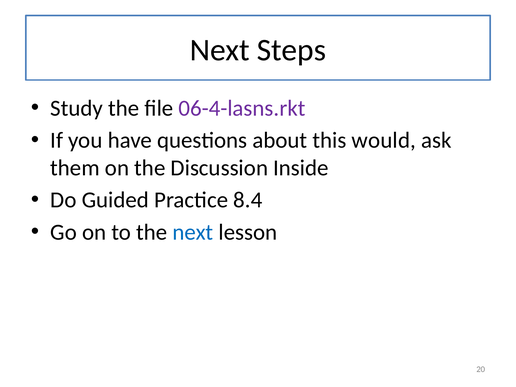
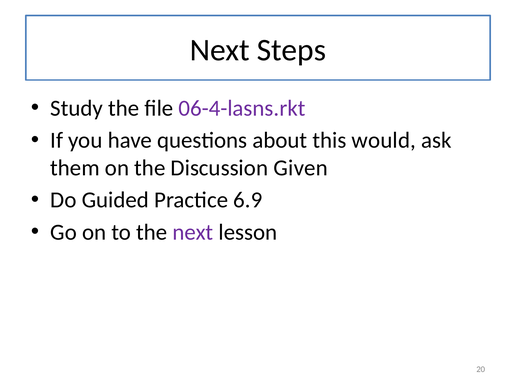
Inside: Inside -> Given (301, 168)
8.4: 8.4 -> 6.9 (248, 200)
next colour: blue -> purple (193, 232)
